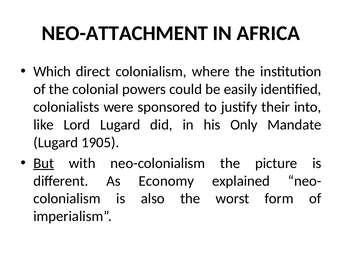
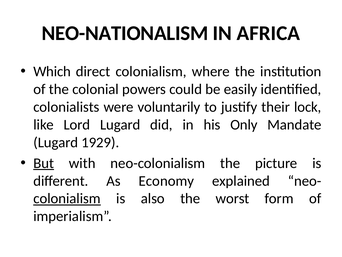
NEO-ATTACHMENT: NEO-ATTACHMENT -> NEO-NATIONALISM (125, 33)
sponsored: sponsored -> voluntarily (169, 107)
into: into -> lock (308, 107)
1905: 1905 -> 1929 (100, 142)
colonialism underline: none -> present (67, 198)
